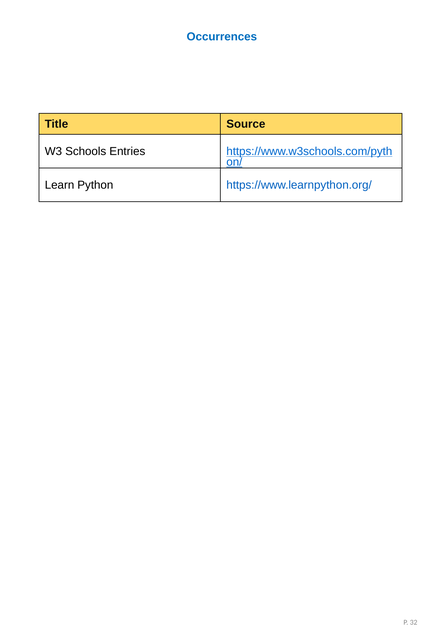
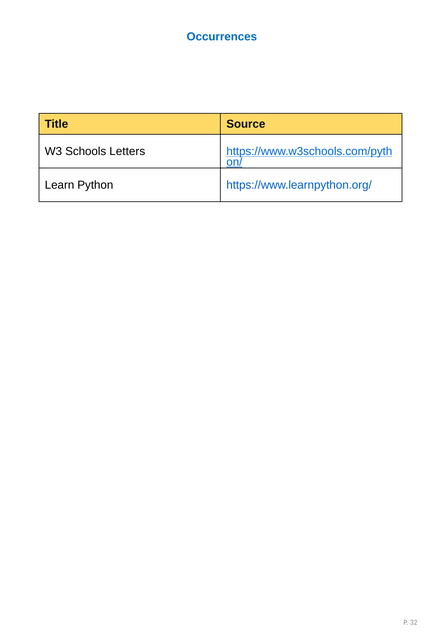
Entries: Entries -> Letters (127, 151)
